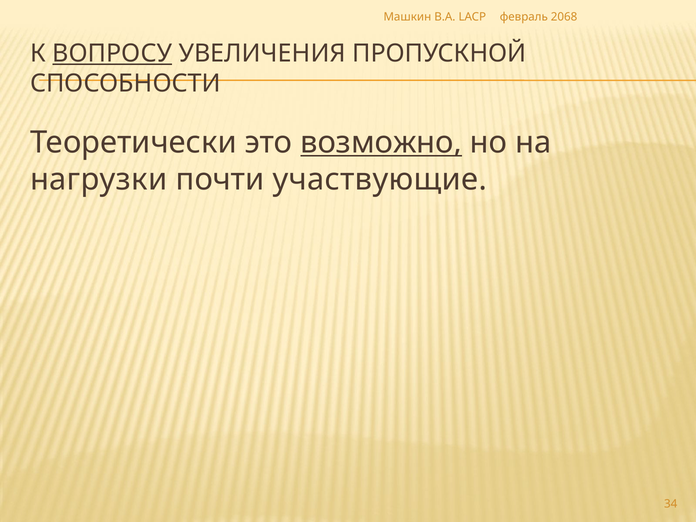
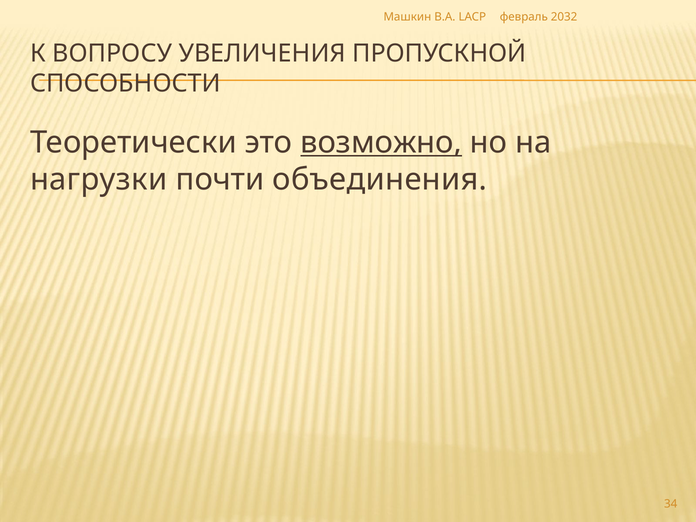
2068: 2068 -> 2032 (564, 17)
ВОПРОСУ underline: present -> none (112, 53)
участвующие: участвующие -> объединения (380, 180)
